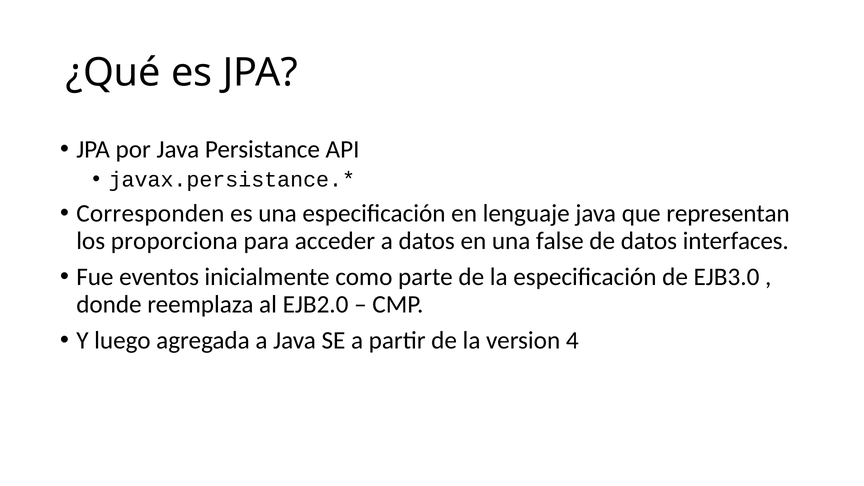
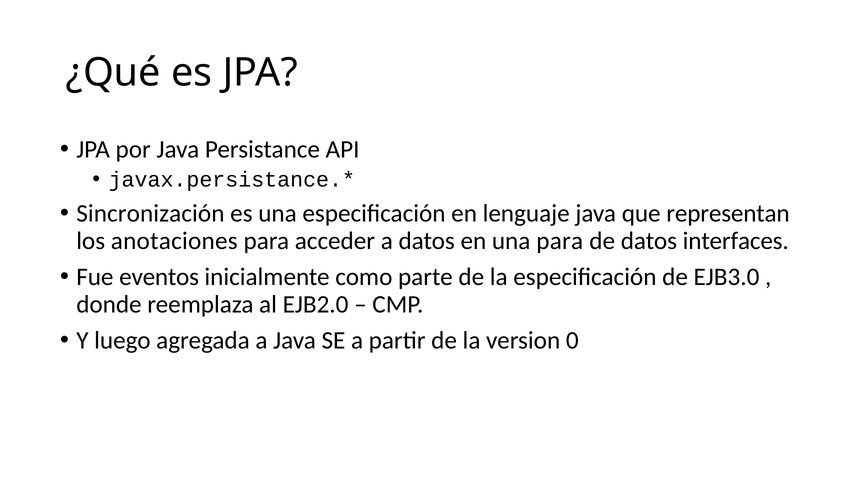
Corresponden: Corresponden -> Sincronización (150, 214)
proporciona: proporciona -> anotaciones (174, 241)
una false: false -> para (560, 241)
4: 4 -> 0 (572, 341)
